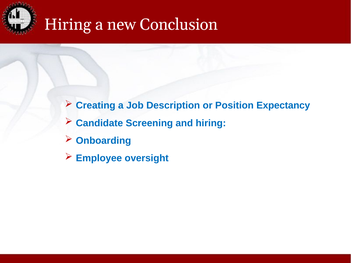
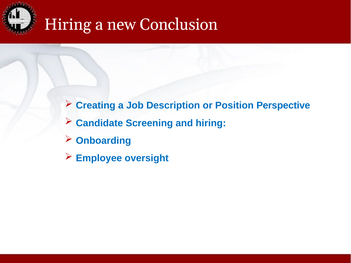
Expectancy: Expectancy -> Perspective (283, 106)
